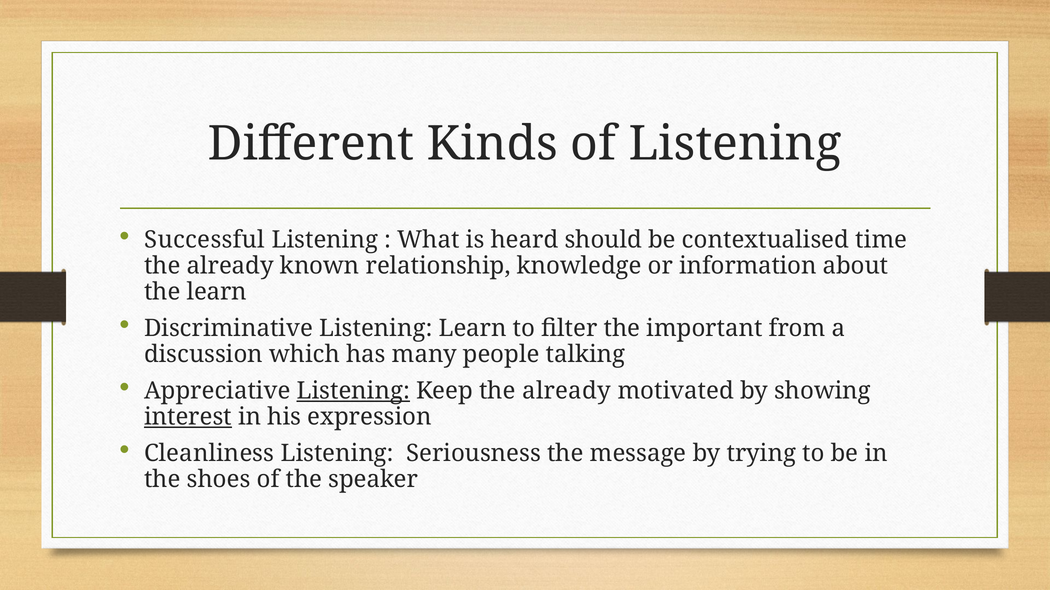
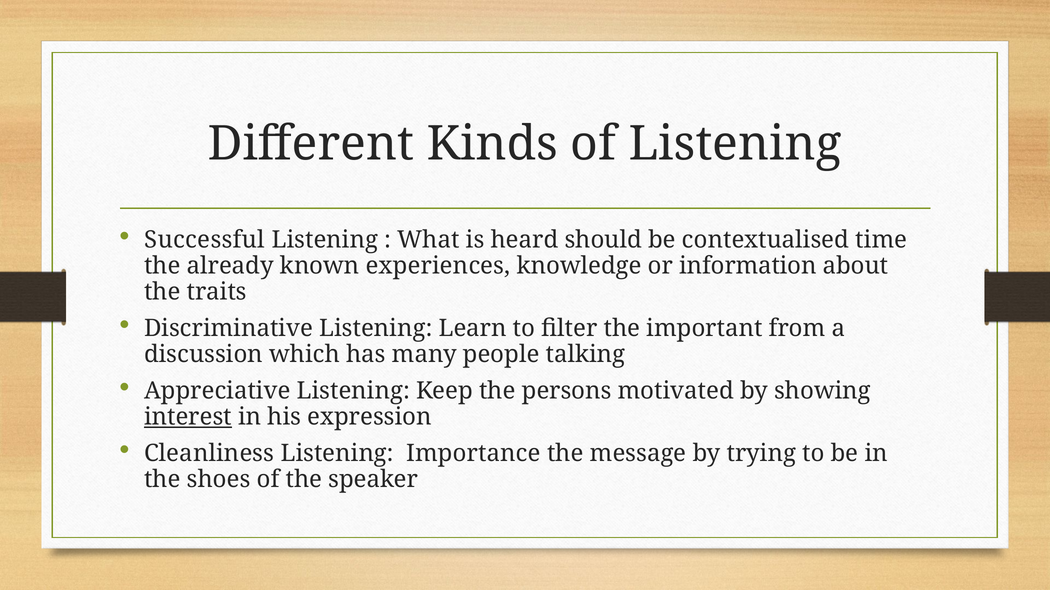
relationship: relationship -> experiences (438, 266)
the learn: learn -> traits (217, 292)
Listening underline: present -> none (353, 391)
Keep the already: already -> persons (567, 391)
Seriousness: Seriousness -> Importance (473, 454)
